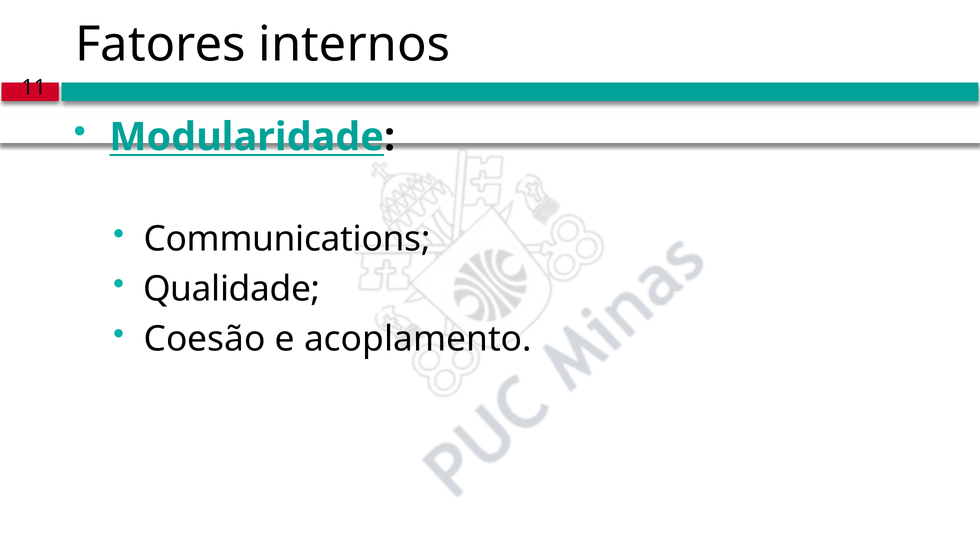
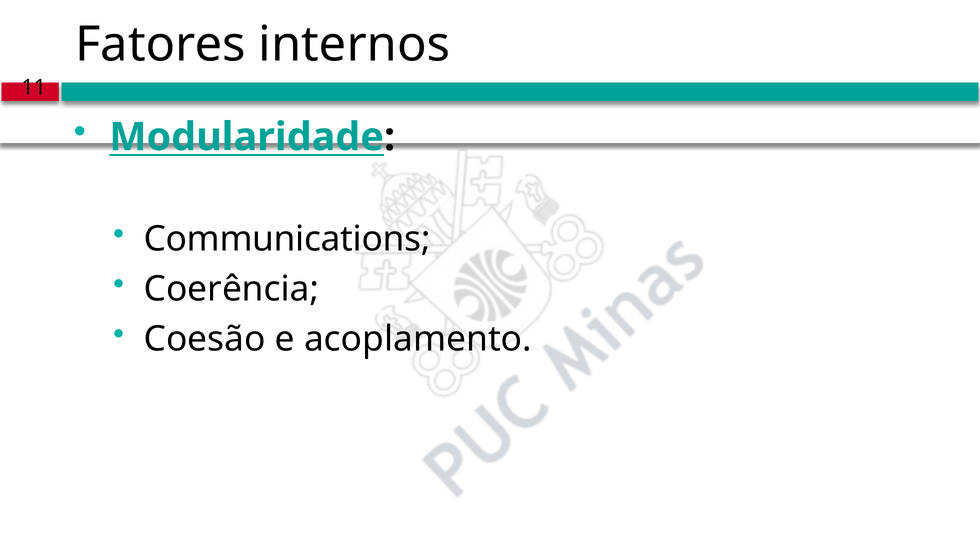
Qualidade: Qualidade -> Coerência (231, 289)
